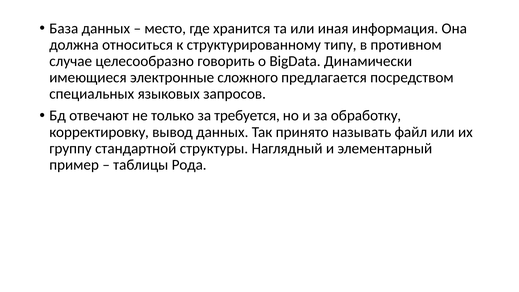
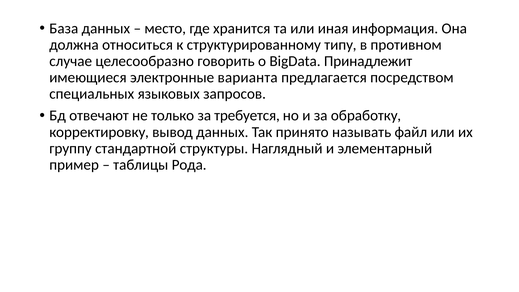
Динамически: Динамически -> Принадлежит (368, 61)
сложного: сложного -> варианта (248, 78)
